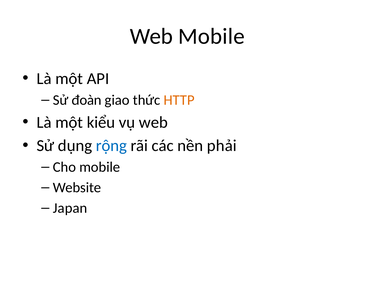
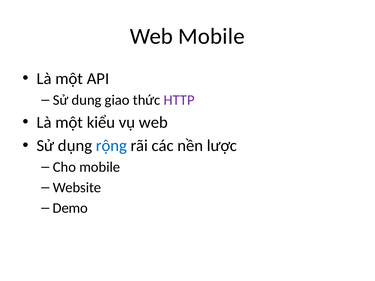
đoàn: đoàn -> dung (87, 100)
HTTP colour: orange -> purple (179, 100)
phải: phải -> lược (222, 146)
Japan: Japan -> Demo (70, 208)
